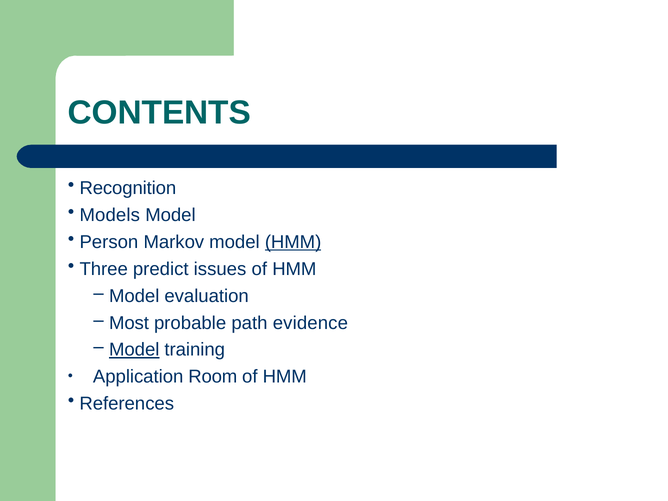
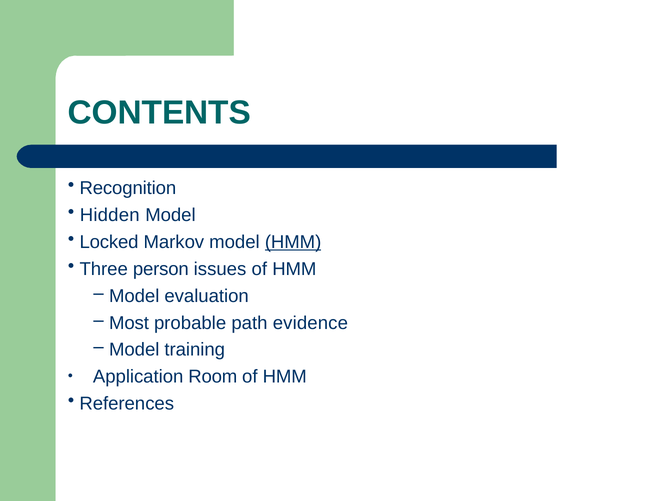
Models: Models -> Hidden (110, 215)
Person: Person -> Locked (109, 242)
predict: predict -> person (161, 269)
Model underline: present -> none (134, 350)
